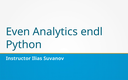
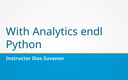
Even: Even -> With (18, 32)
